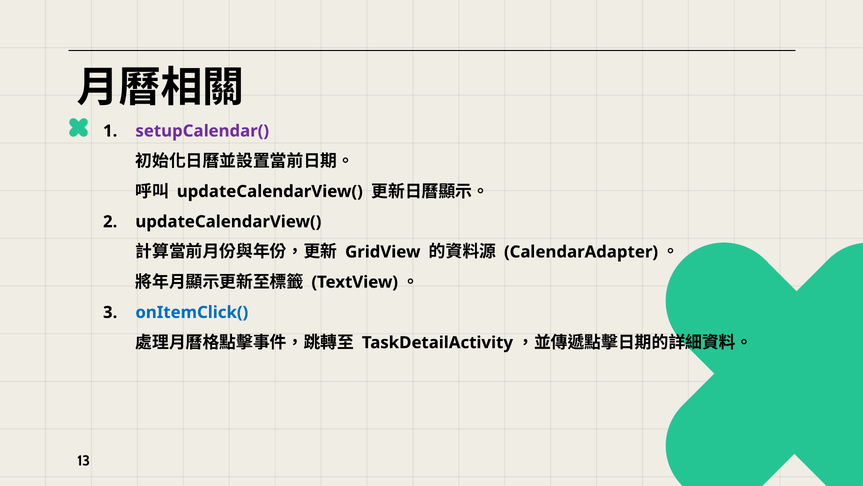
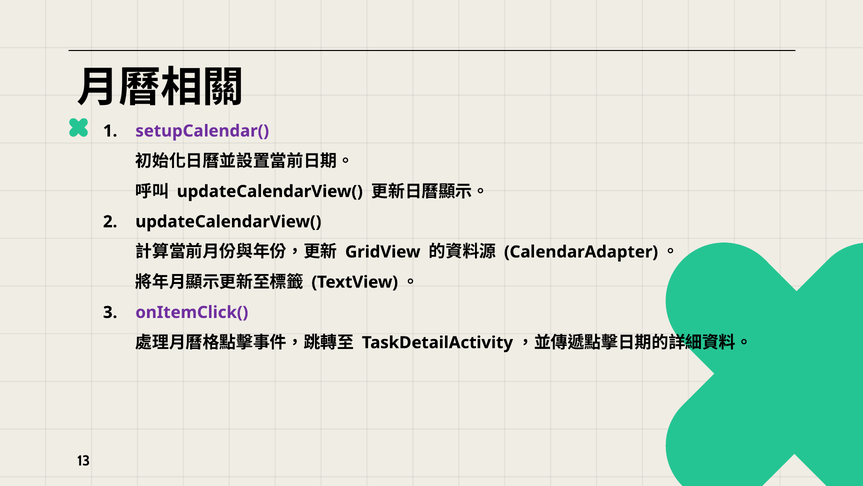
onItemClick( colour: blue -> purple (192, 312)
